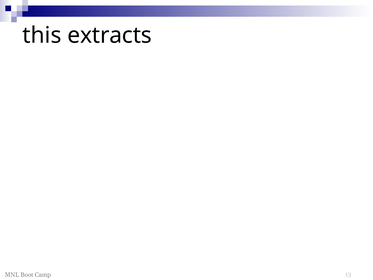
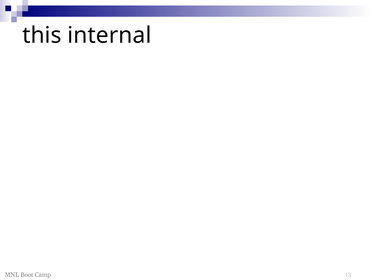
extracts: extracts -> internal (109, 35)
